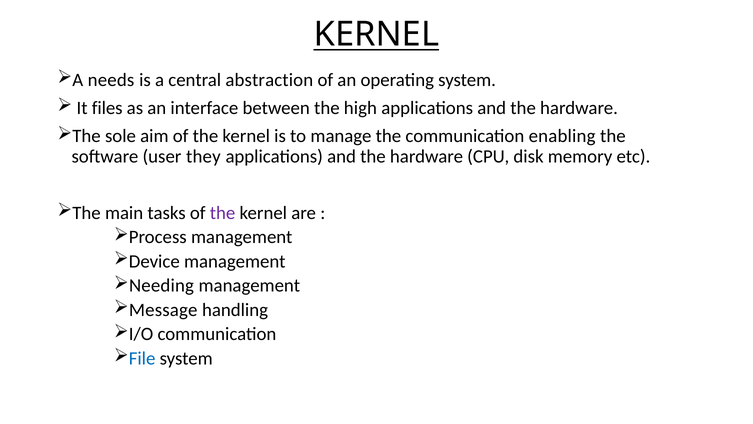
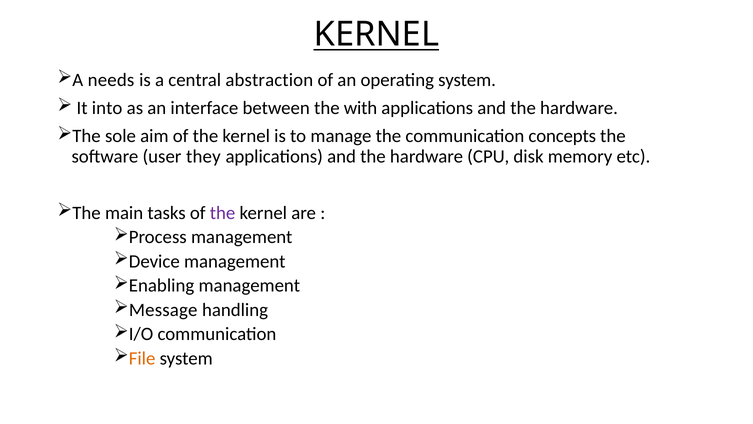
files: files -> into (107, 108)
high: high -> with (361, 108)
enabling: enabling -> concepts (562, 136)
Needing: Needing -> Enabling (162, 285)
File colour: blue -> orange (142, 358)
